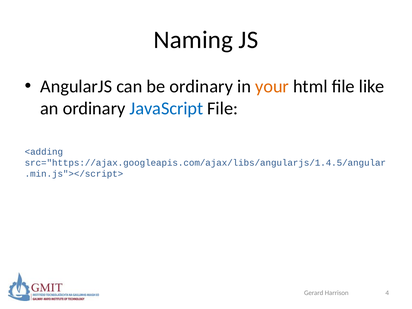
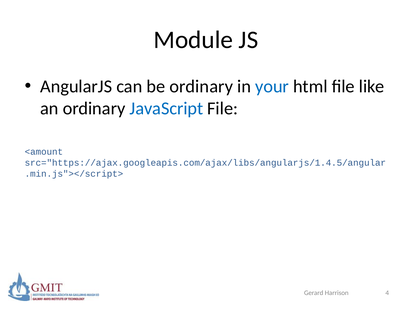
Naming: Naming -> Module (193, 40)
your colour: orange -> blue (272, 86)
<adding: <adding -> <amount (44, 152)
